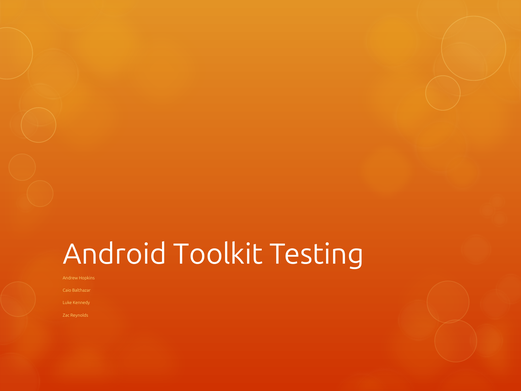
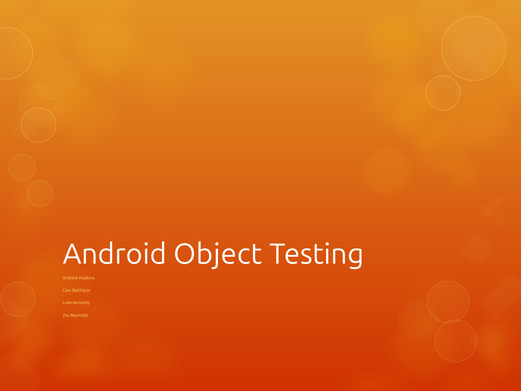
Toolkit: Toolkit -> Object (218, 254)
